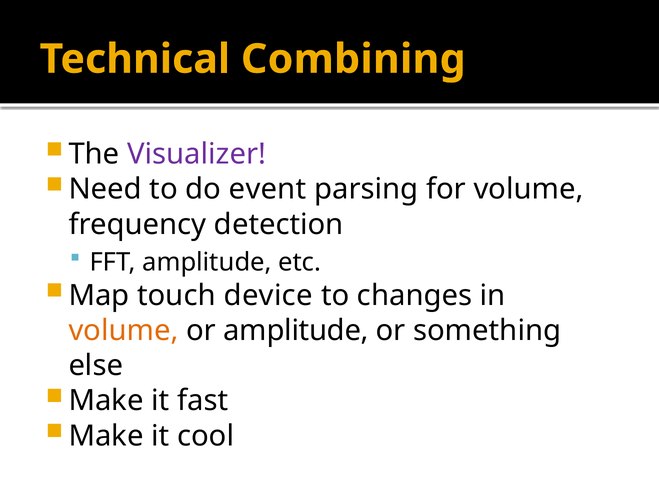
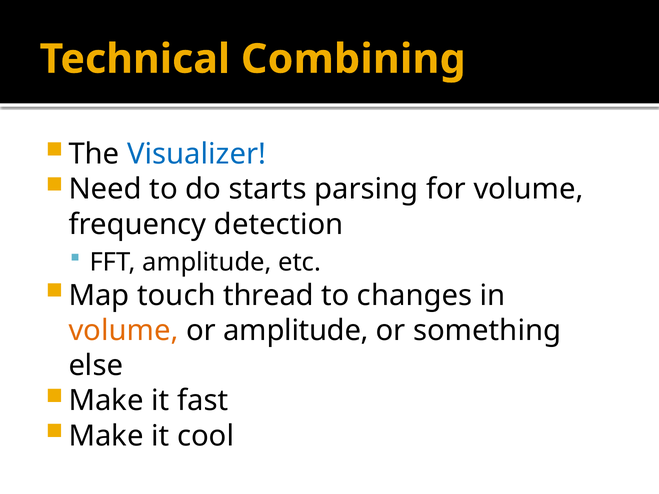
Visualizer colour: purple -> blue (197, 154)
event: event -> starts (268, 189)
device: device -> thread (269, 296)
